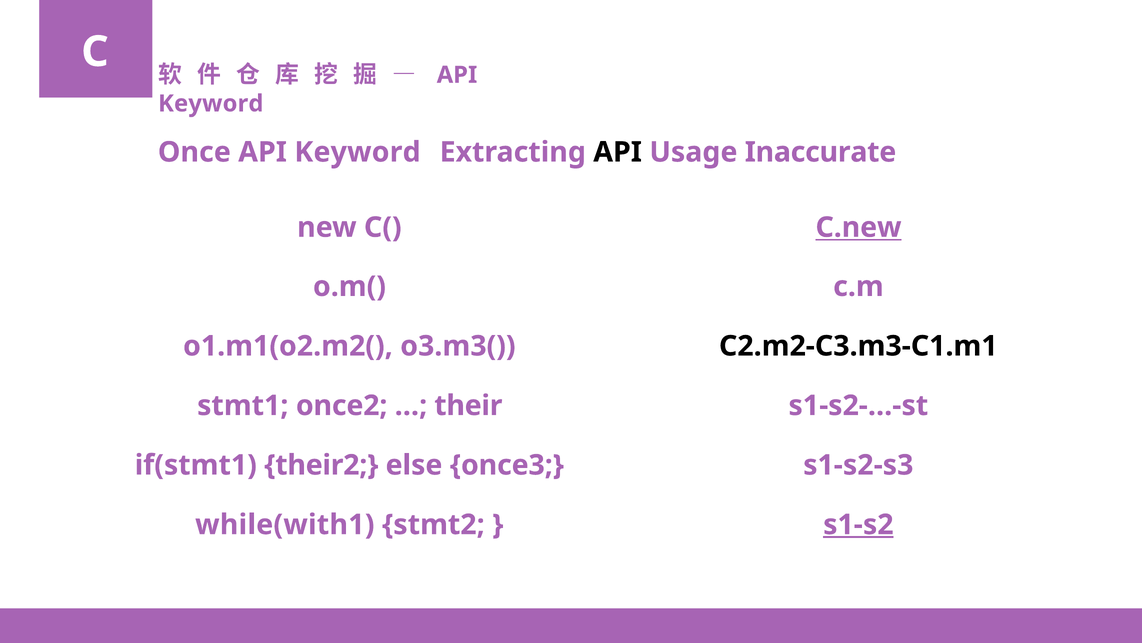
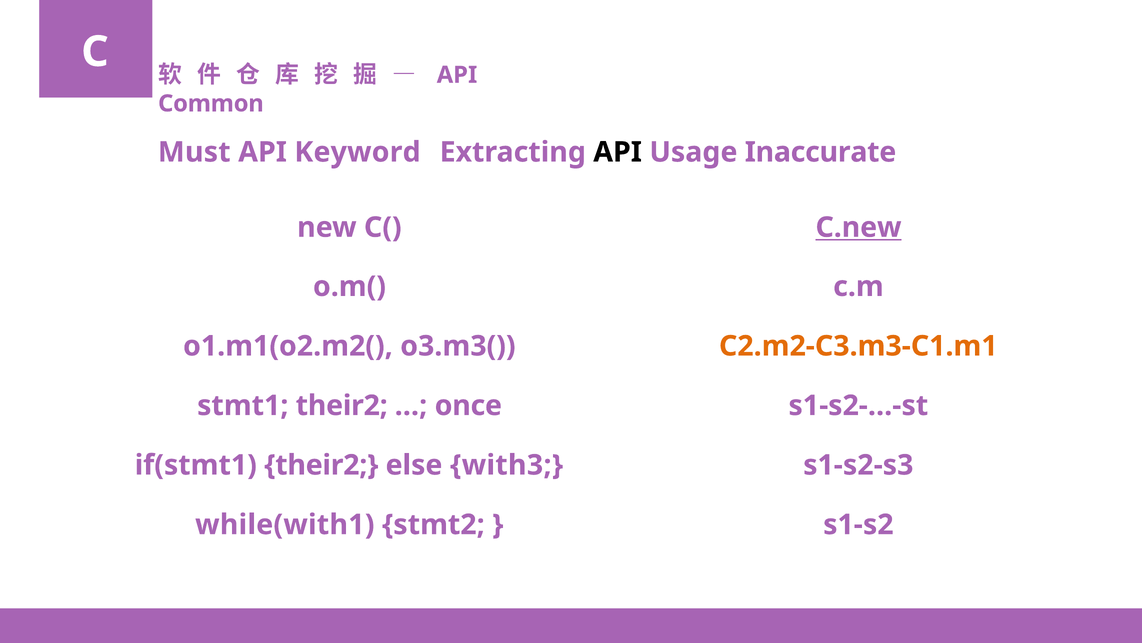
Keyword: Keyword -> Common (211, 103)
Once: Once -> Must (194, 152)
C2.m2-C3.m3-C1.m1 colour: black -> orange (858, 346)
stmt1 once2: once2 -> their2 (342, 405)
their: their -> once (468, 405)
once3: once3 -> with3 (507, 465)
s1-s2 underline: present -> none (858, 524)
